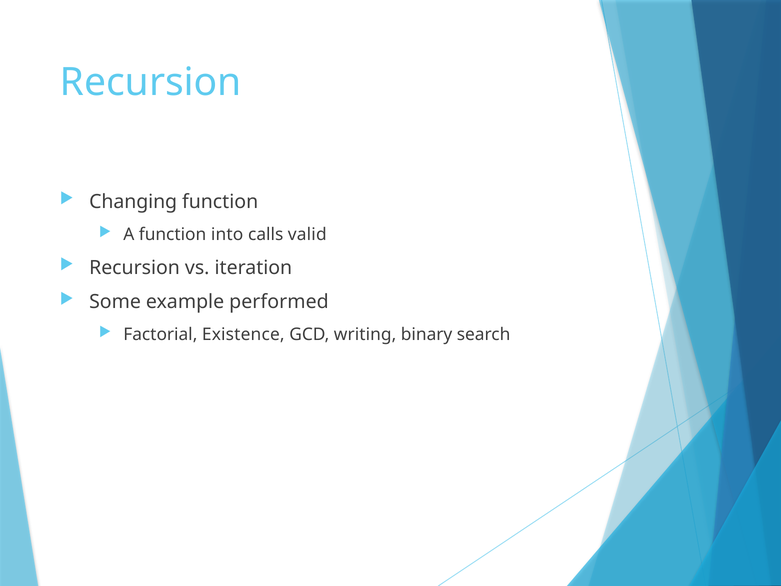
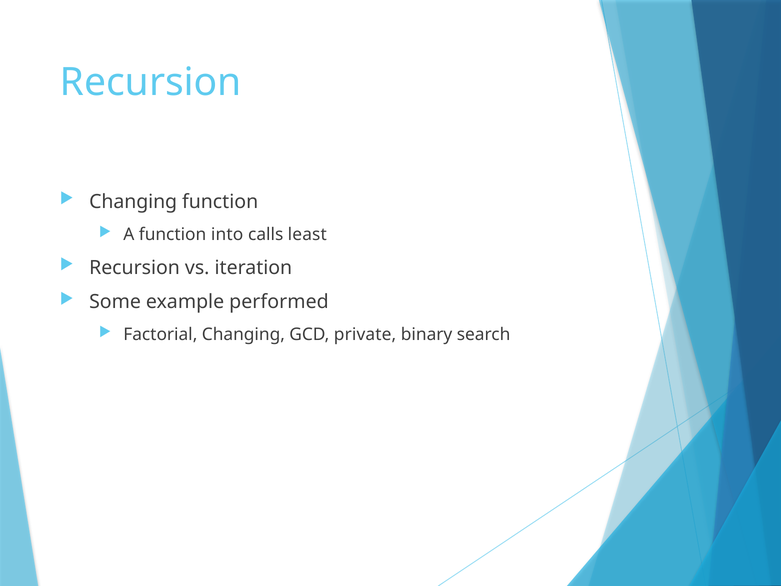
valid: valid -> least (307, 234)
Factorial Existence: Existence -> Changing (243, 335)
writing: writing -> private (365, 335)
